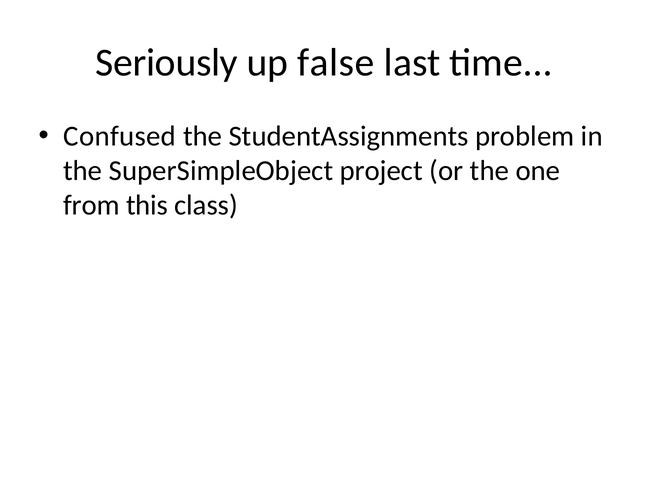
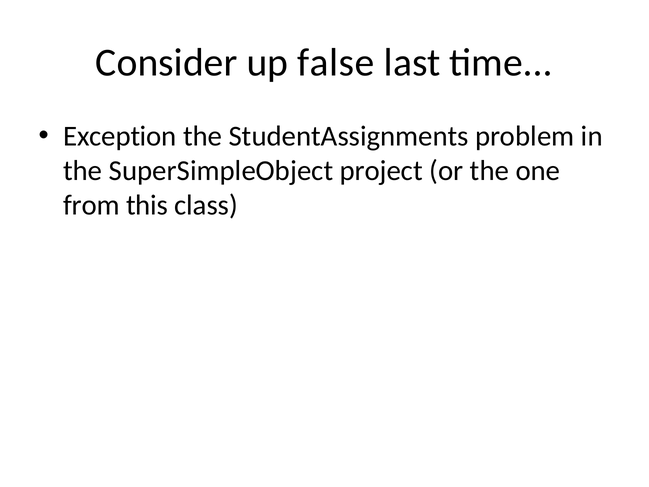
Seriously: Seriously -> Consider (166, 63)
Confused: Confused -> Exception (120, 136)
